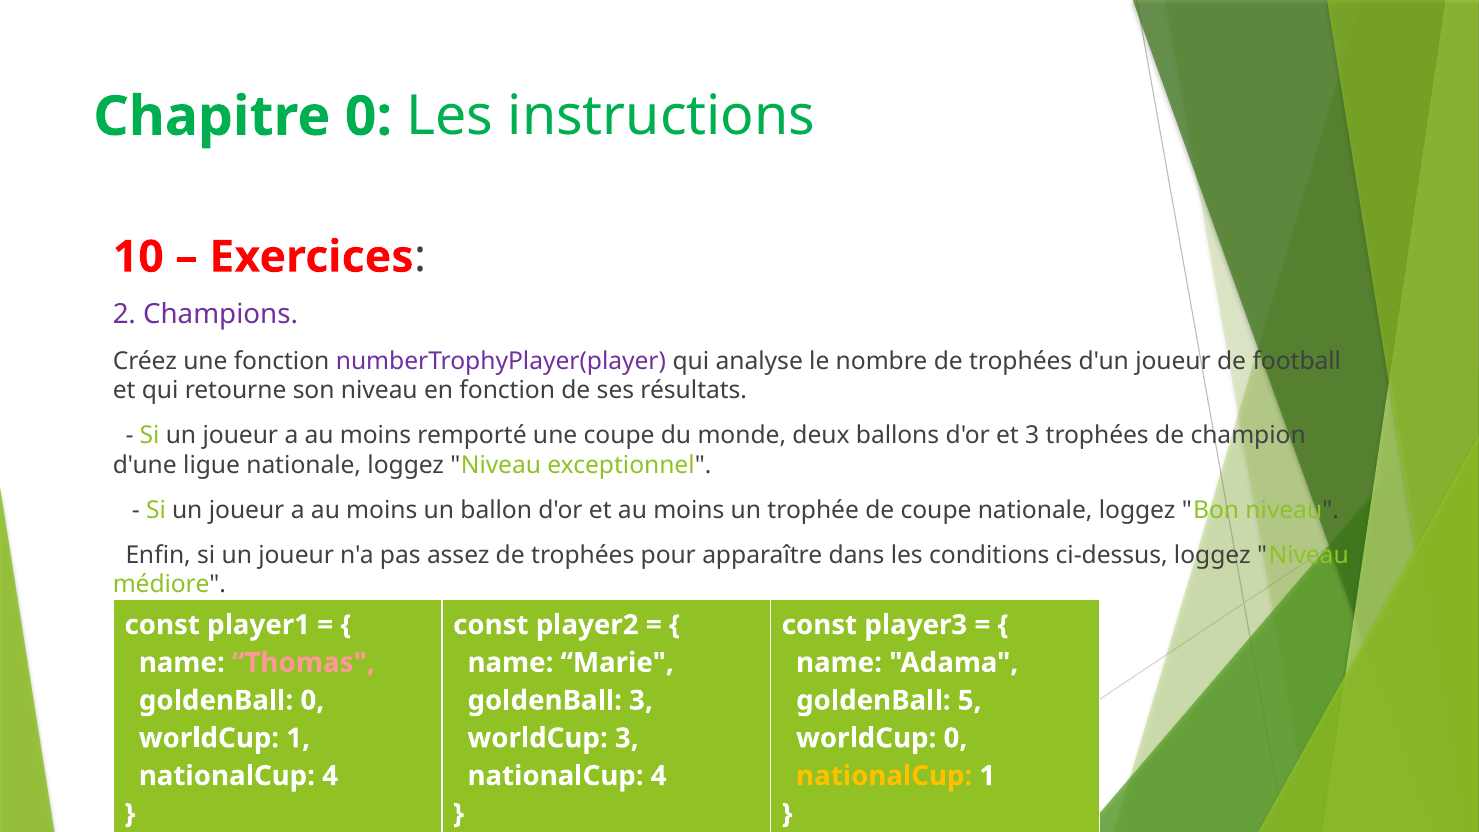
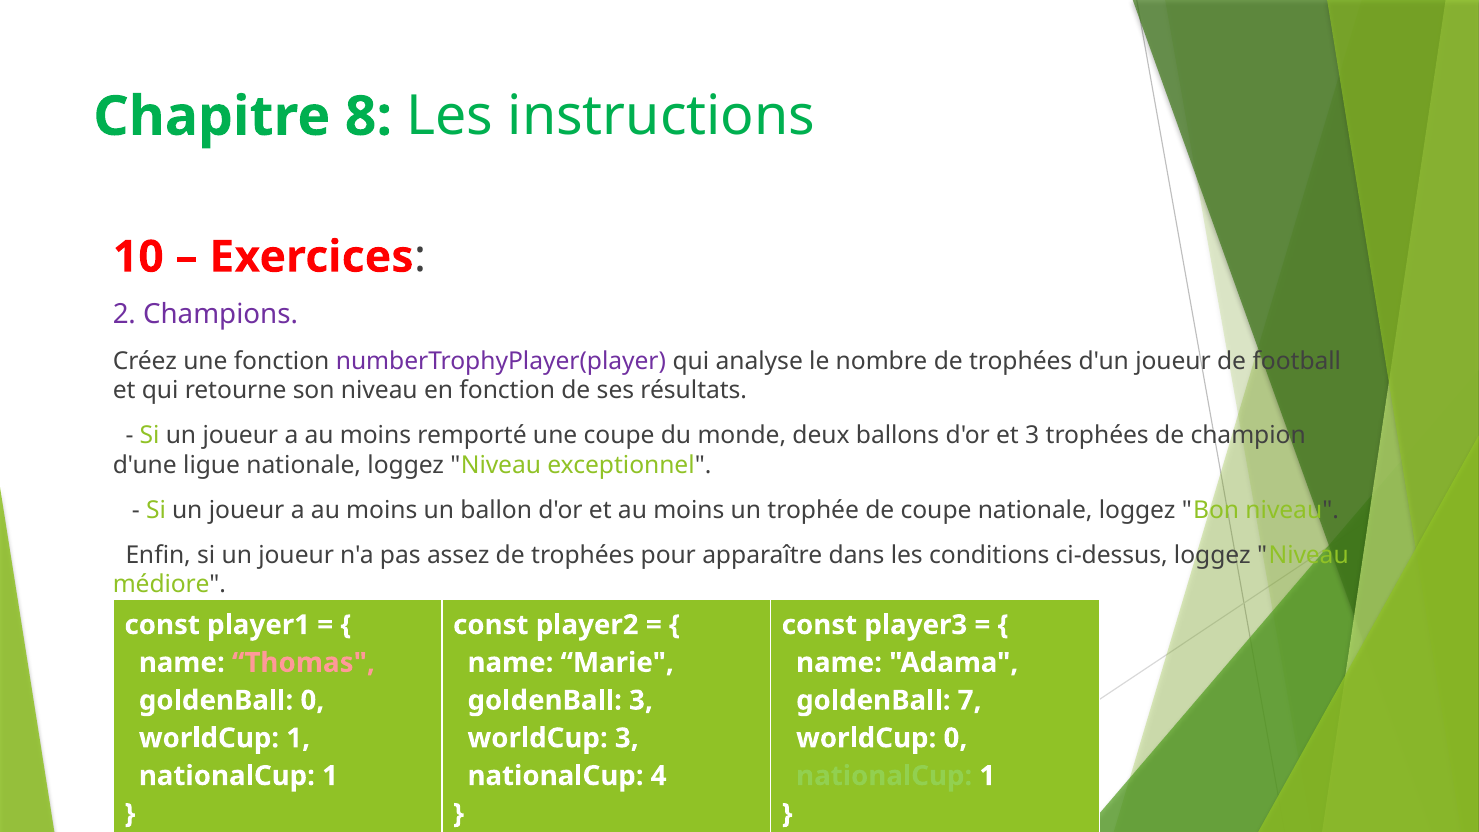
Chapitre 0: 0 -> 8 (368, 117)
5: 5 -> 7 (970, 700)
4: 4 -> 1 (330, 776)
nationalCup colour: yellow -> light green (884, 776)
